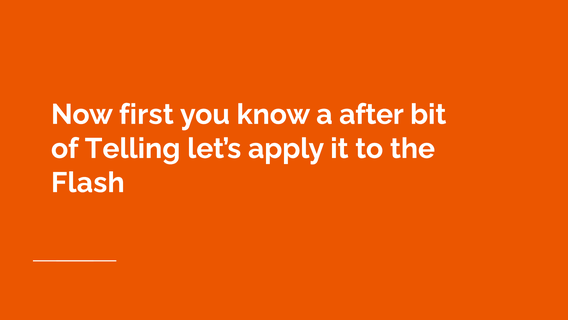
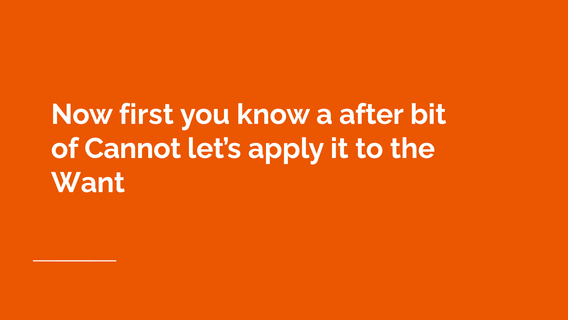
Telling: Telling -> Cannot (133, 148)
Flash: Flash -> Want (88, 182)
